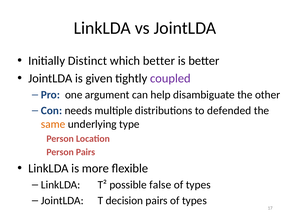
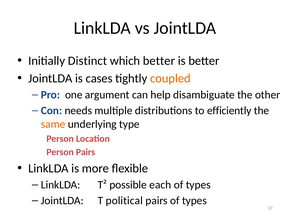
given: given -> cases (99, 78)
coupled colour: purple -> orange (170, 78)
defended: defended -> efficiently (229, 110)
false: false -> each (160, 184)
decision: decision -> political (124, 200)
